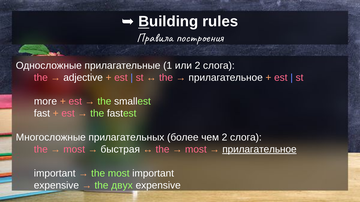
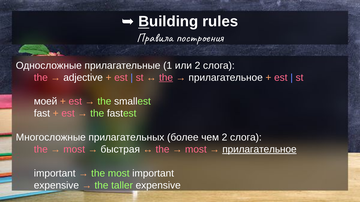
the underline: none -> present (166, 78)
more: more -> моей (46, 102)
двух: двух -> taller (122, 186)
